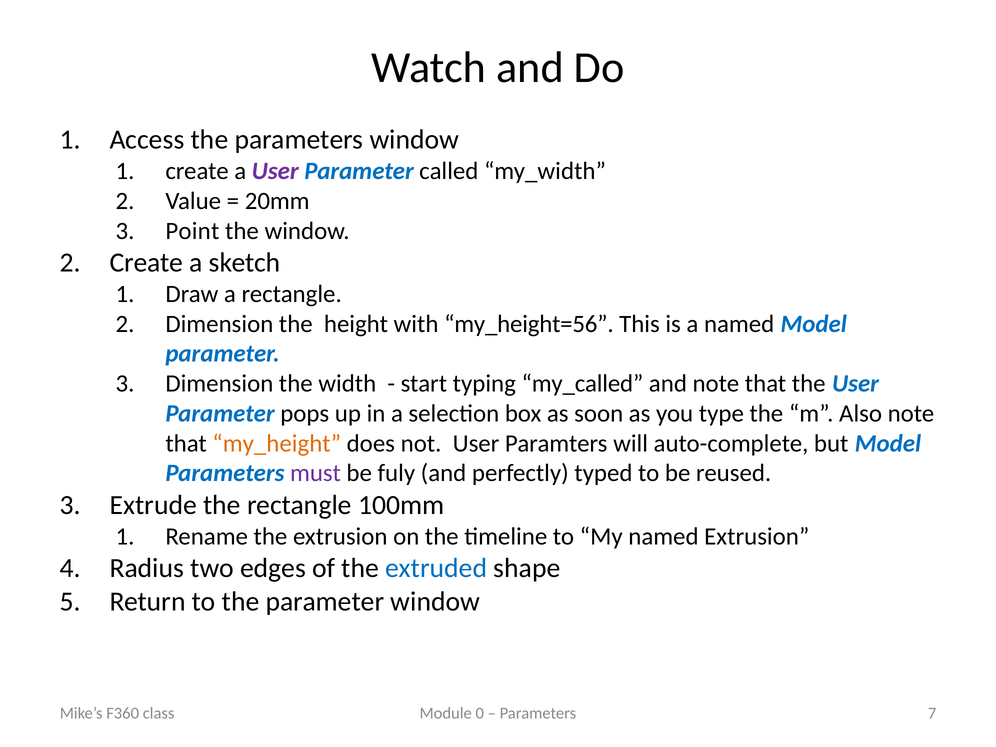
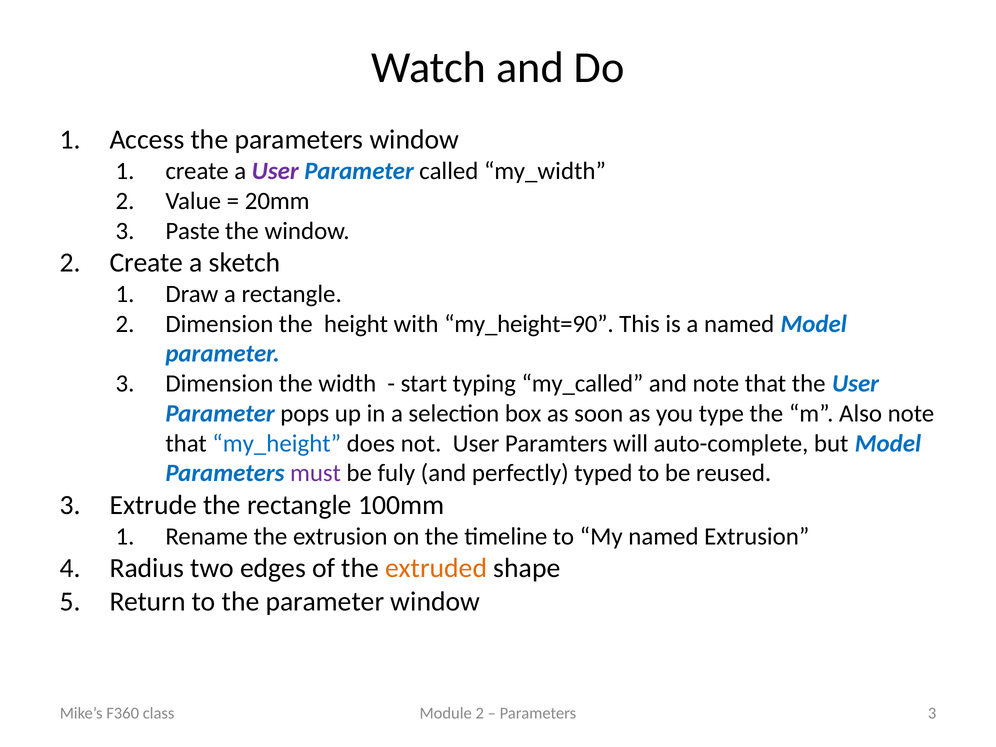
Point: Point -> Paste (193, 231)
my_height=56: my_height=56 -> my_height=90 (529, 324)
my_height colour: orange -> blue (277, 443)
extruded colour: blue -> orange (436, 568)
Module 0: 0 -> 2 (480, 713)
Parameters 7: 7 -> 3 (932, 713)
